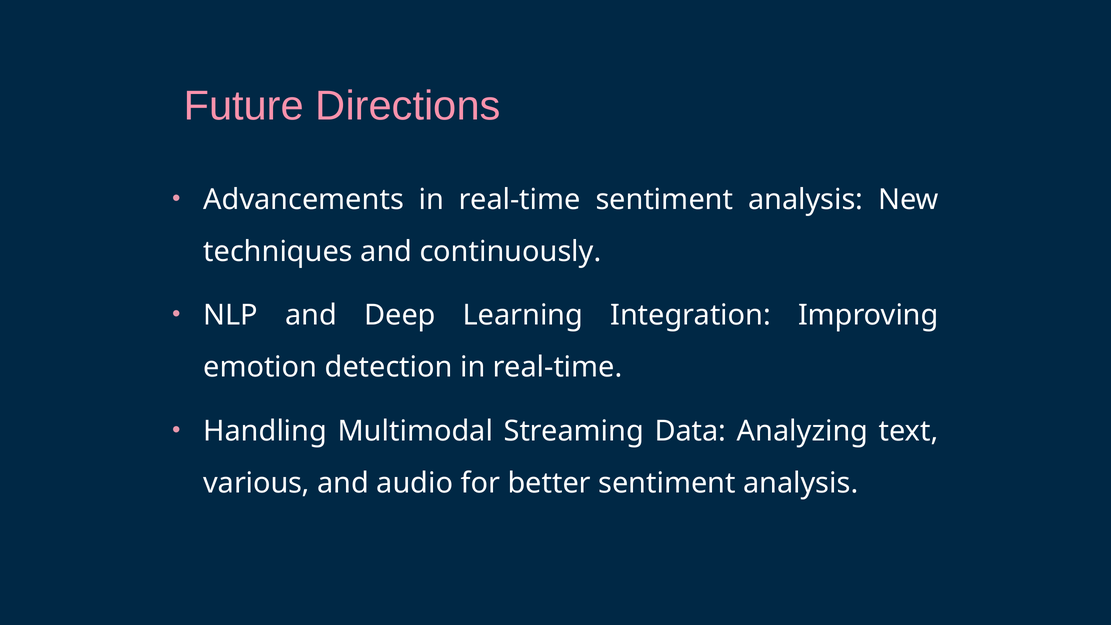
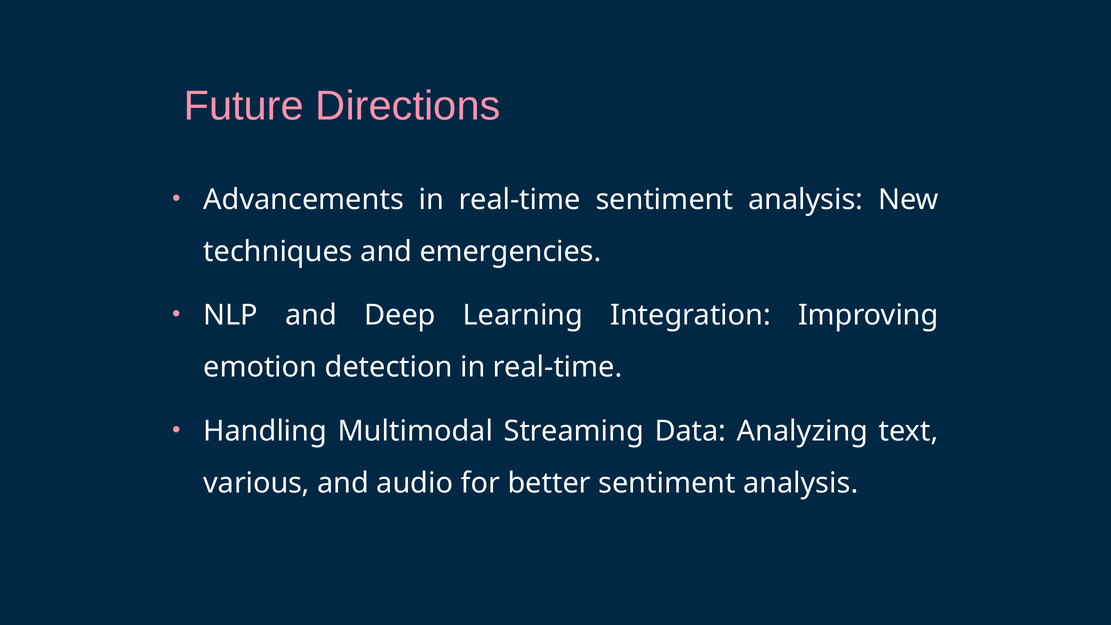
continuously: continuously -> emergencies (511, 252)
